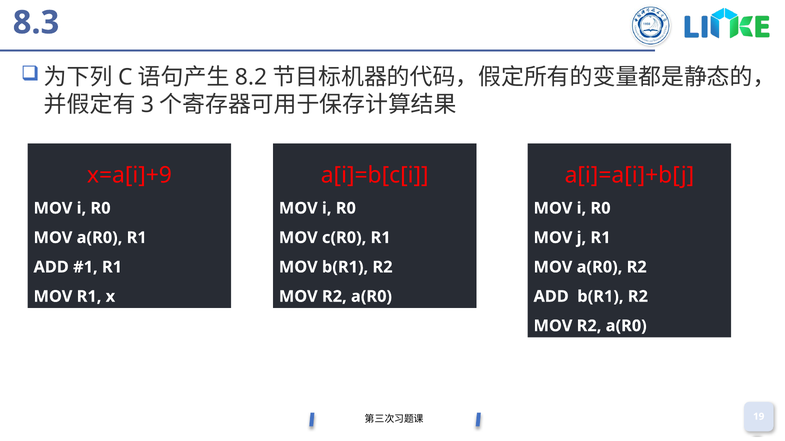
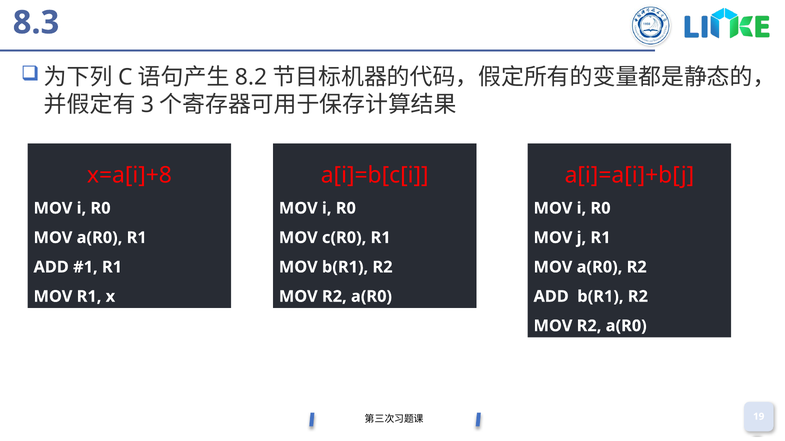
x=a[i]+9: x=a[i]+9 -> x=a[i]+8 (129, 176)
